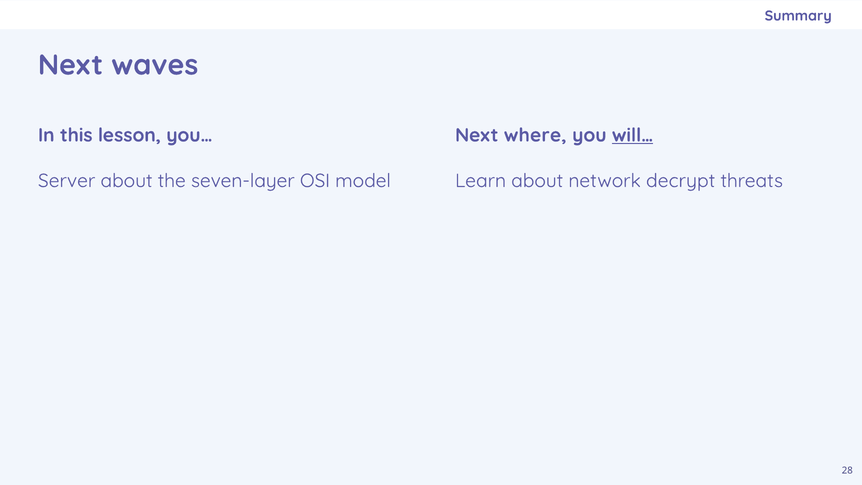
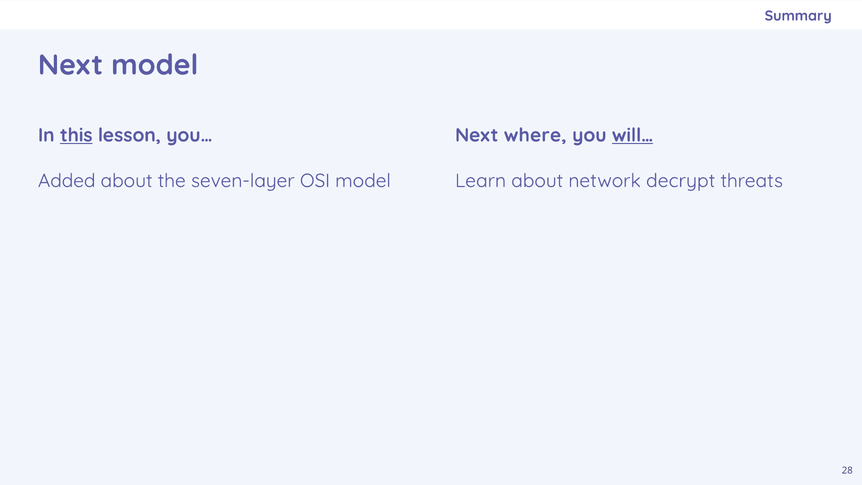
Next waves: waves -> model (155, 65)
this underline: none -> present (76, 135)
Server: Server -> Added (67, 181)
